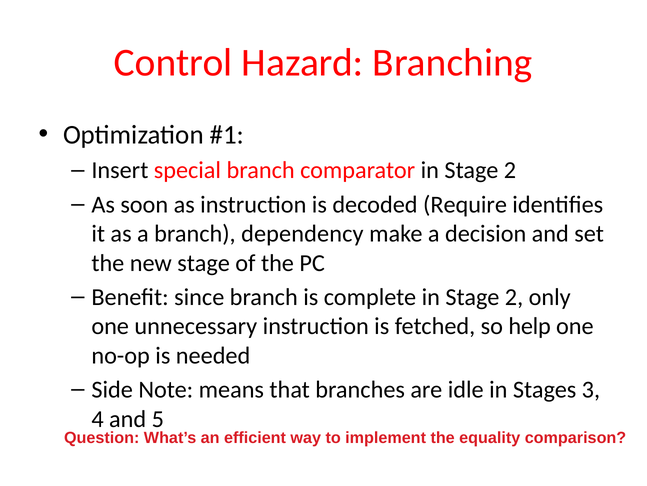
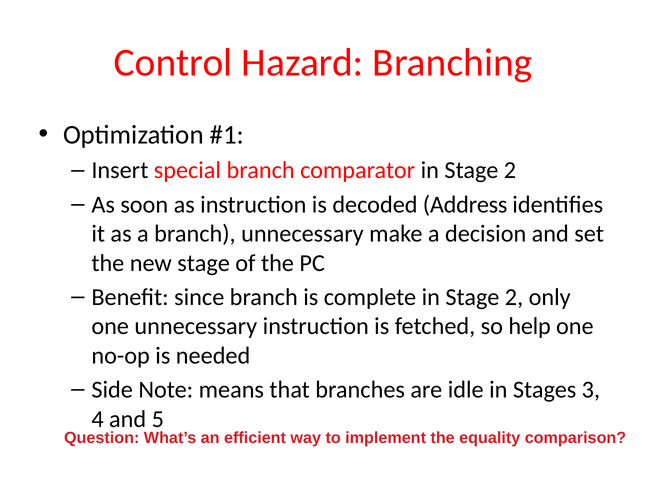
Require: Require -> Address (465, 204)
branch dependency: dependency -> unnecessary (302, 233)
